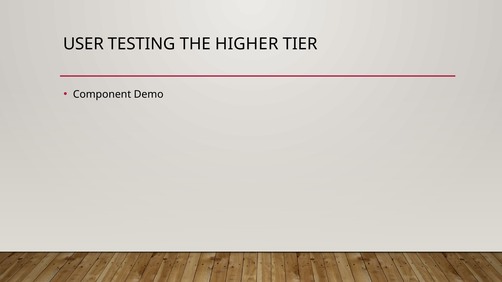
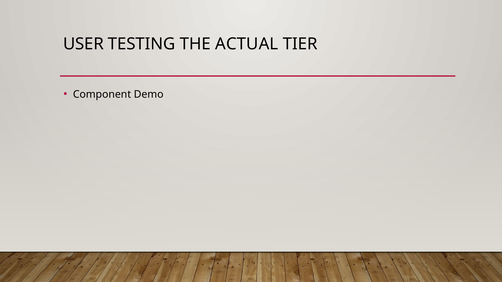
HIGHER: HIGHER -> ACTUAL (247, 44)
